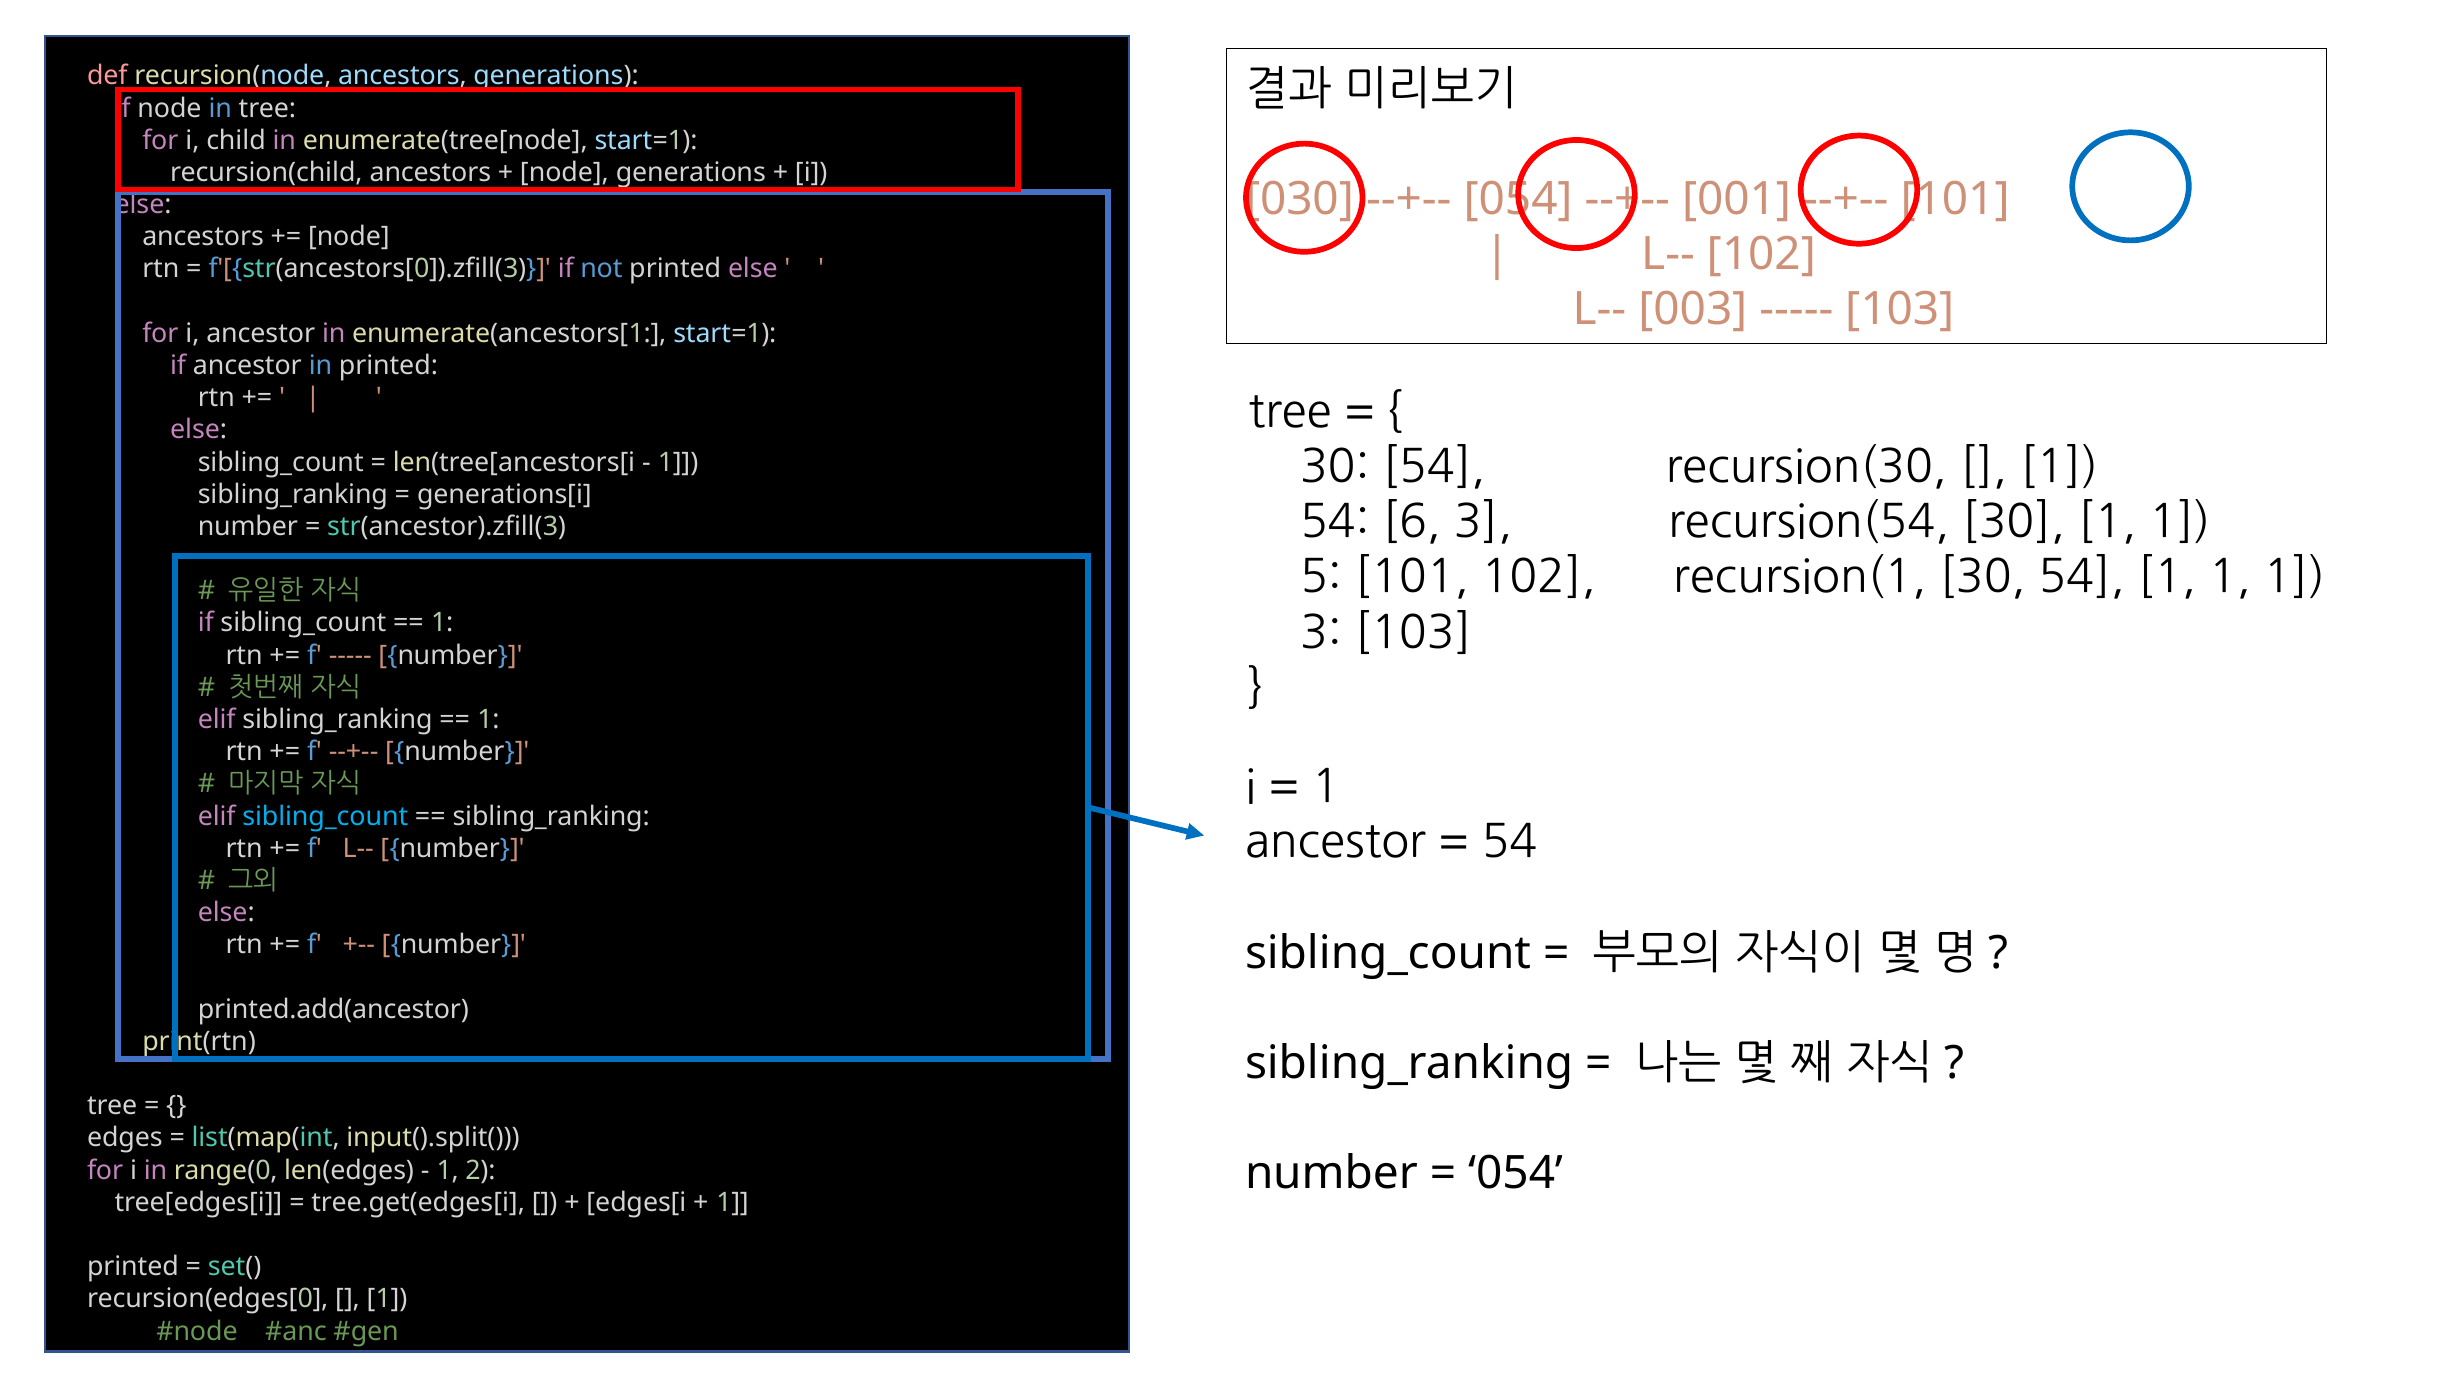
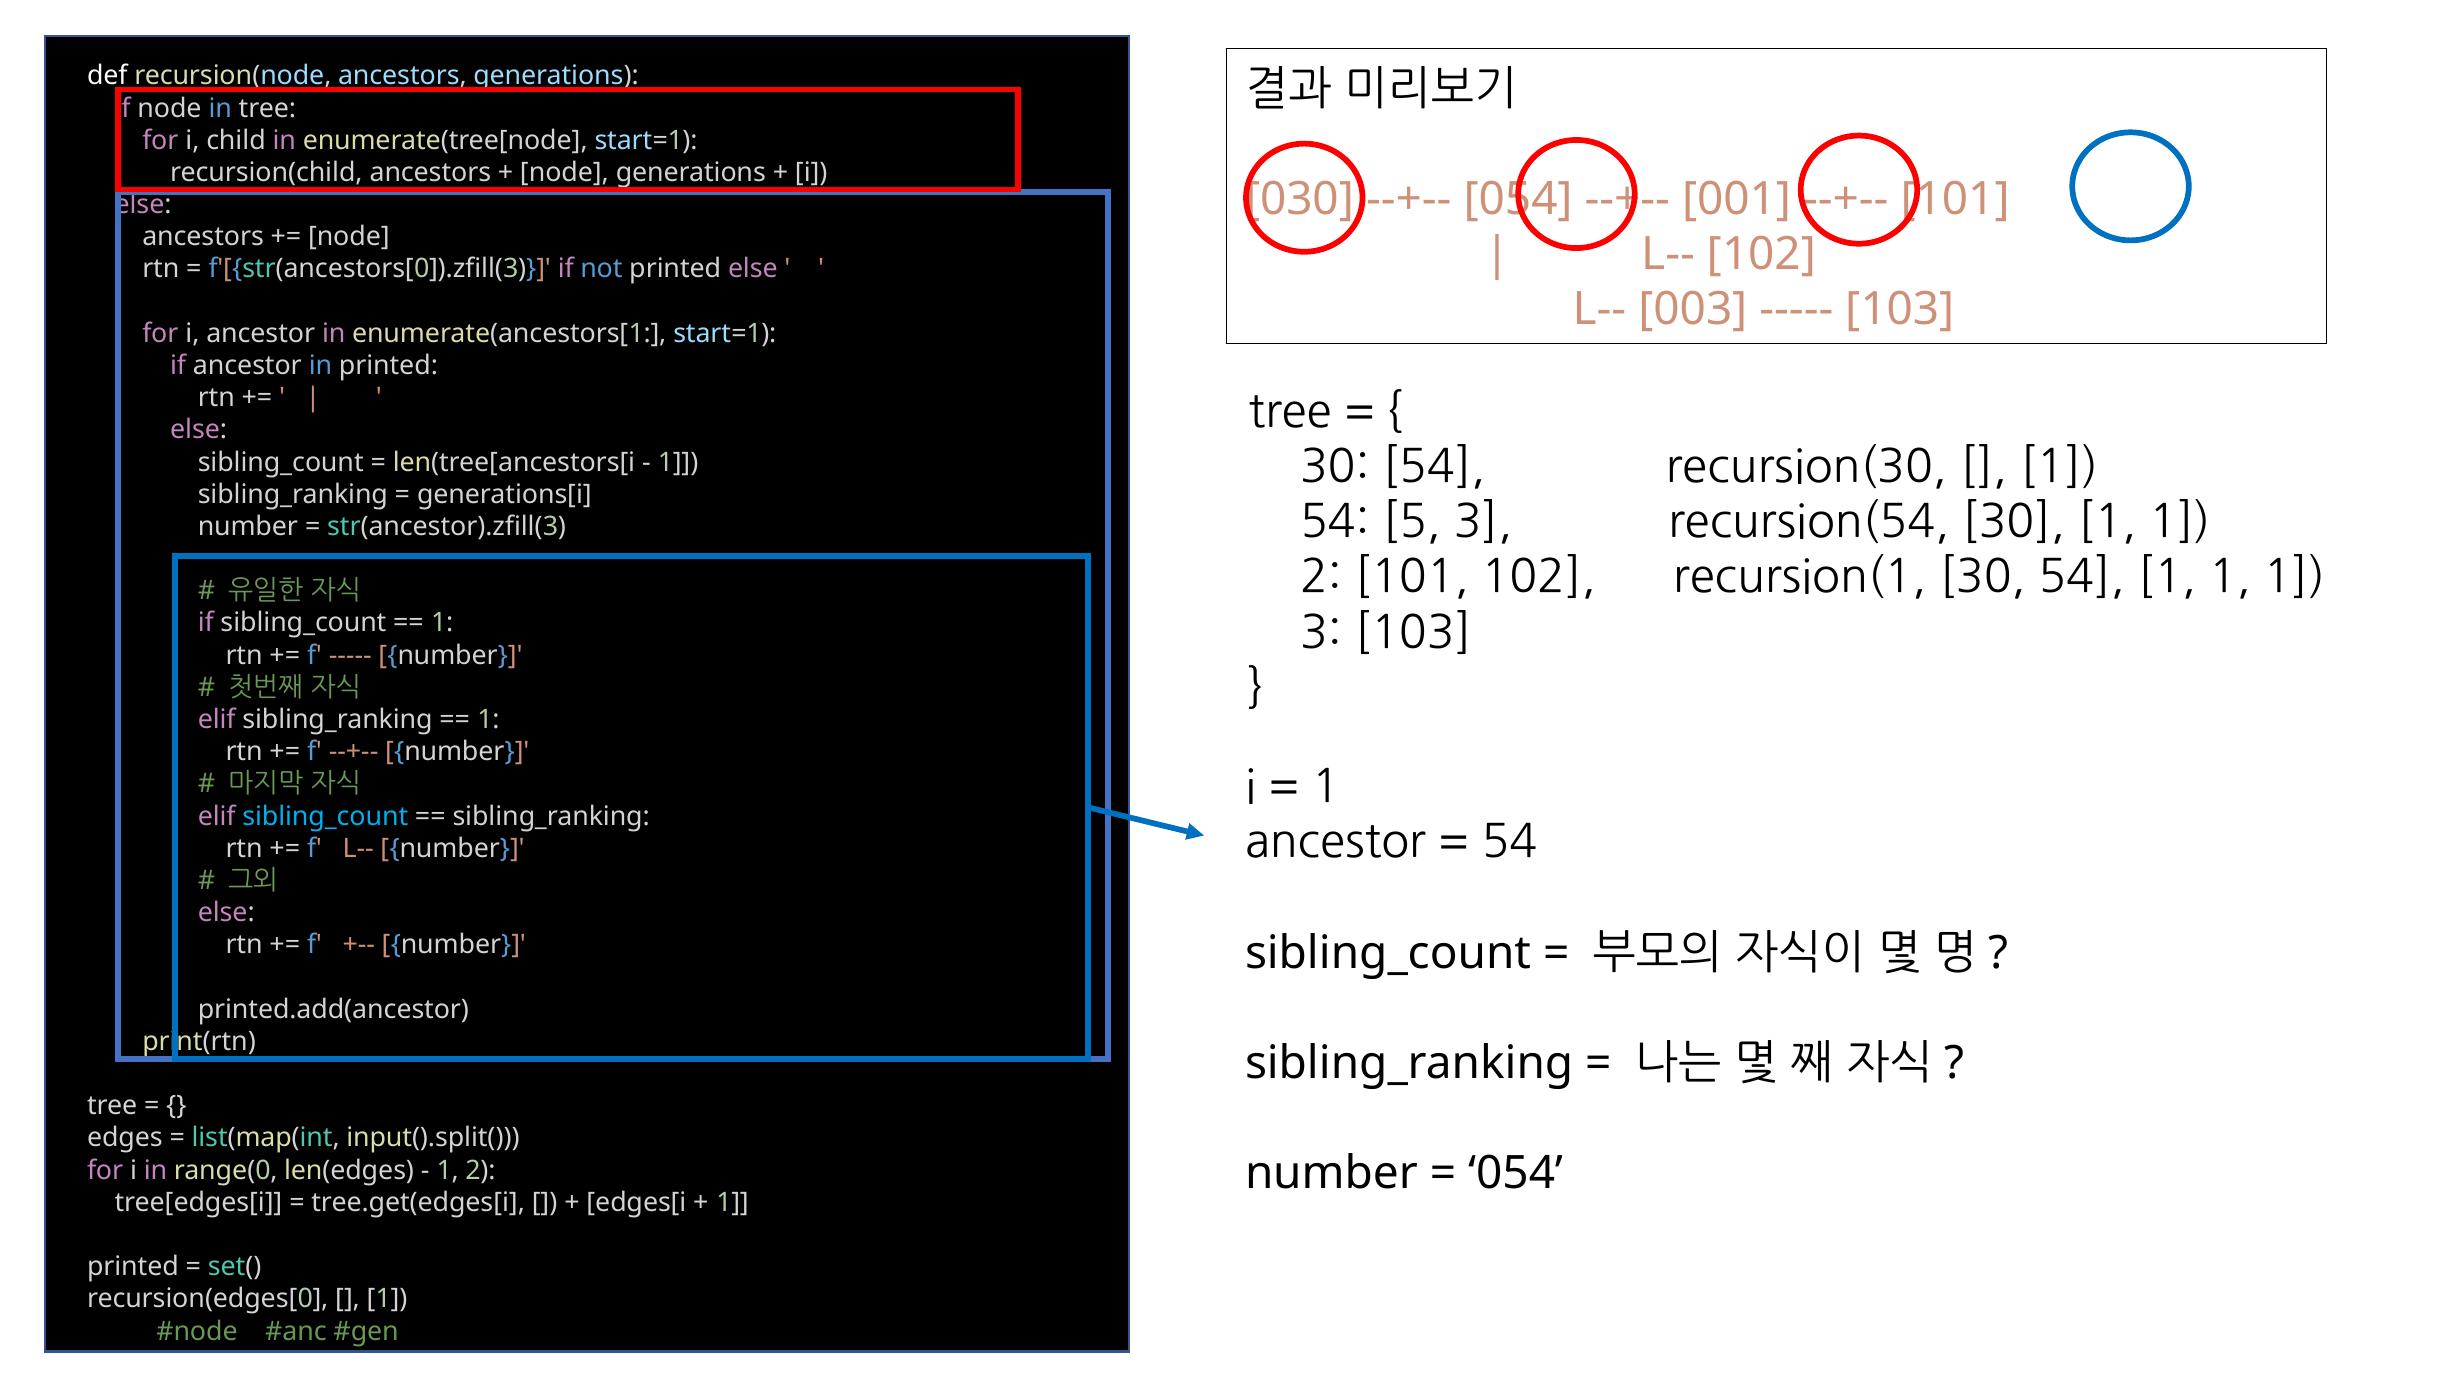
def colour: pink -> white (107, 76)
6: 6 -> 5 (1412, 522)
5: 5 -> 2 (1321, 577)
